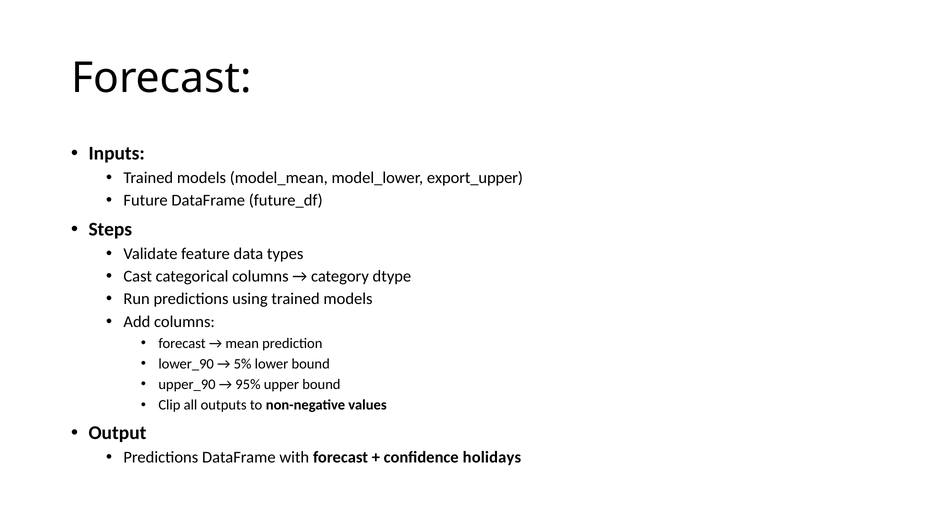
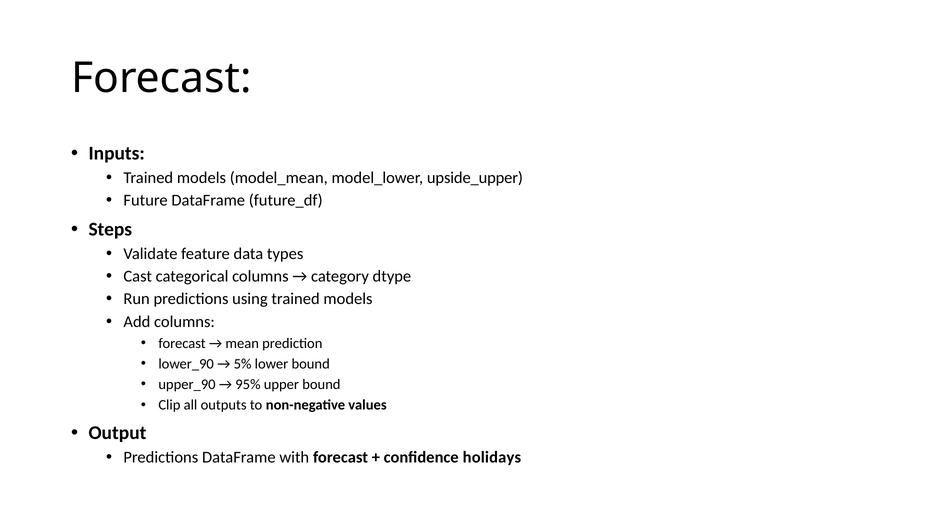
export_upper: export_upper -> upside_upper (475, 178)
